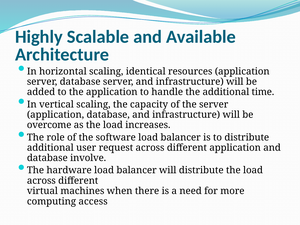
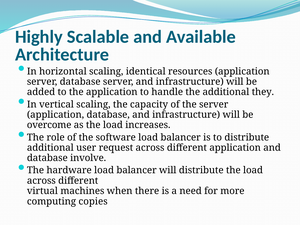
time: time -> they (263, 92)
access: access -> copies (93, 201)
